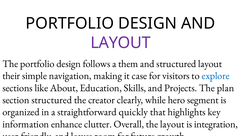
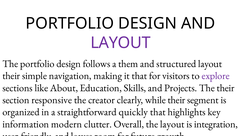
it case: case -> that (139, 76)
explore colour: blue -> purple (216, 76)
The plan: plan -> their (226, 88)
section structured: structured -> responsive (52, 100)
while hero: hero -> their (176, 100)
enhance: enhance -> modern (67, 124)
